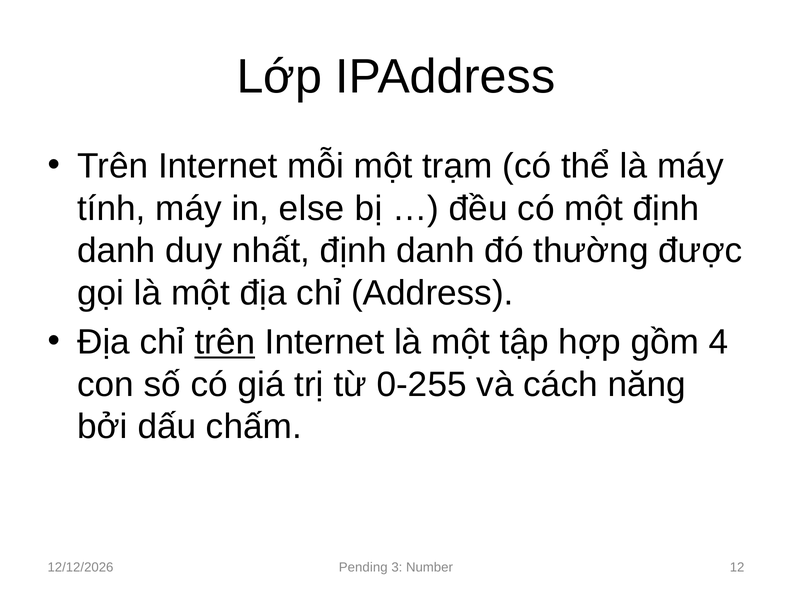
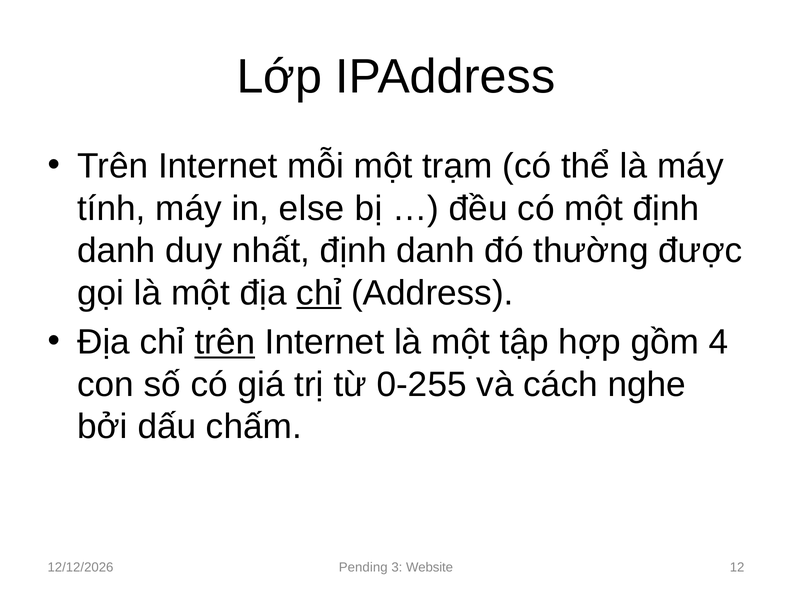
chỉ underline: none -> present (319, 293)
năng: năng -> nghe (647, 384)
Number: Number -> Website (430, 567)
